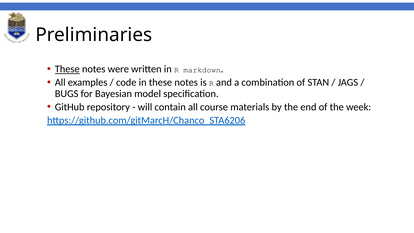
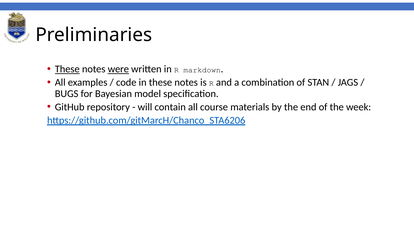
were underline: none -> present (118, 69)
